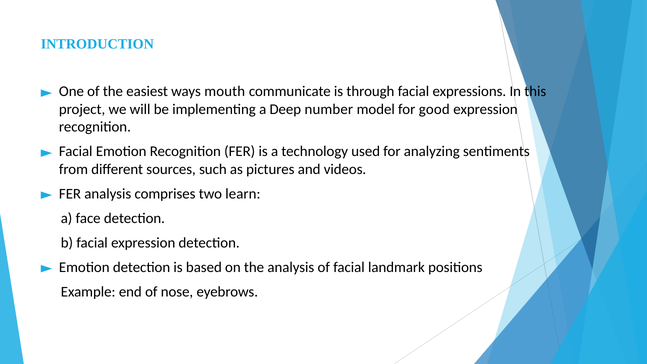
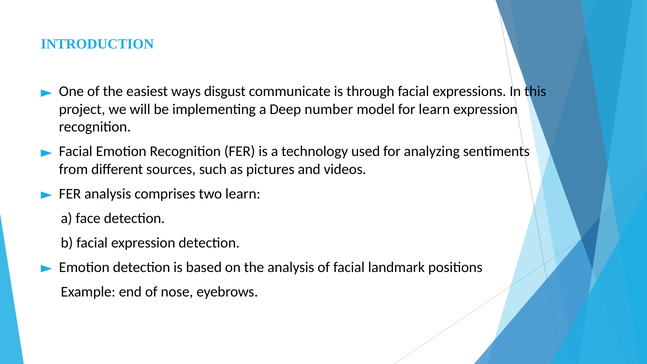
mouth: mouth -> disgust (225, 91)
for good: good -> learn (434, 109)
